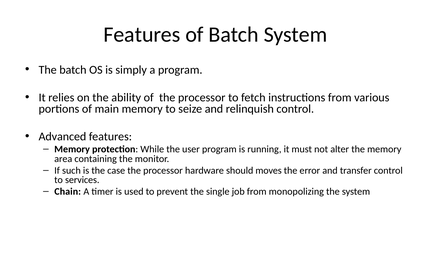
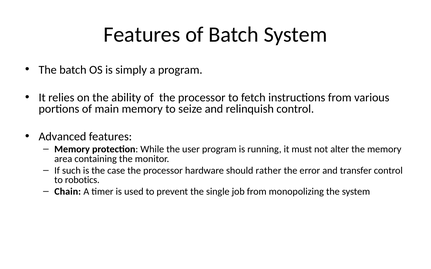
moves: moves -> rather (268, 171)
services: services -> robotics (82, 180)
